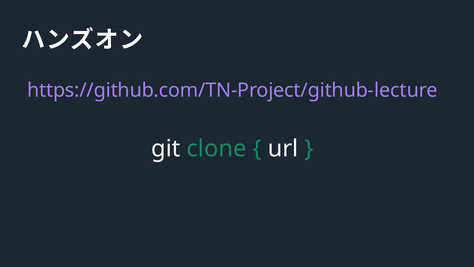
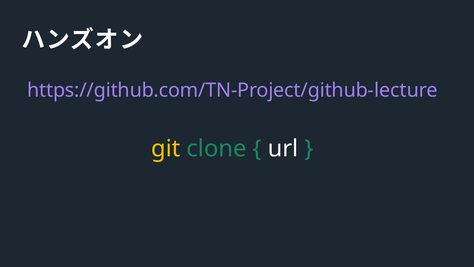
git colour: white -> yellow (166, 149)
